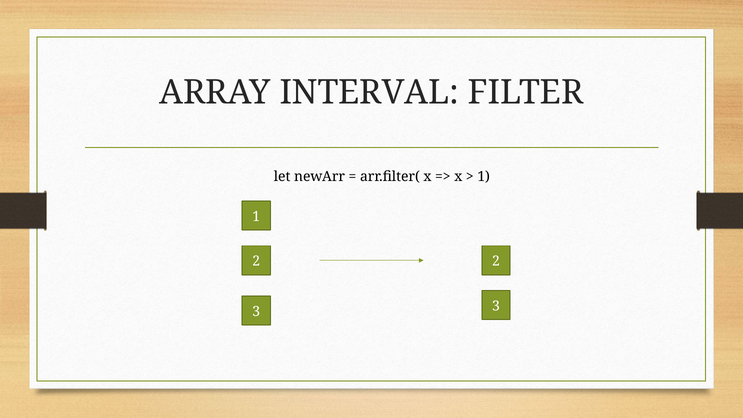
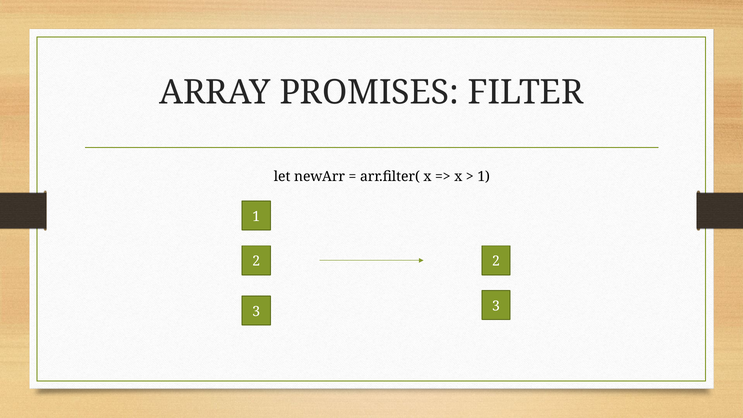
INTERVAL: INTERVAL -> PROMISES (369, 93)
